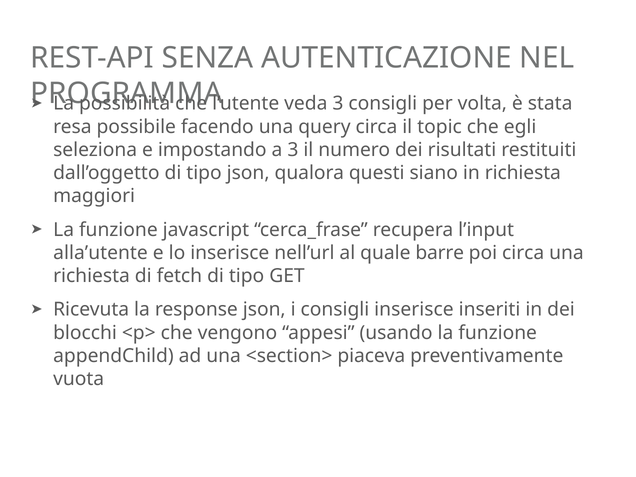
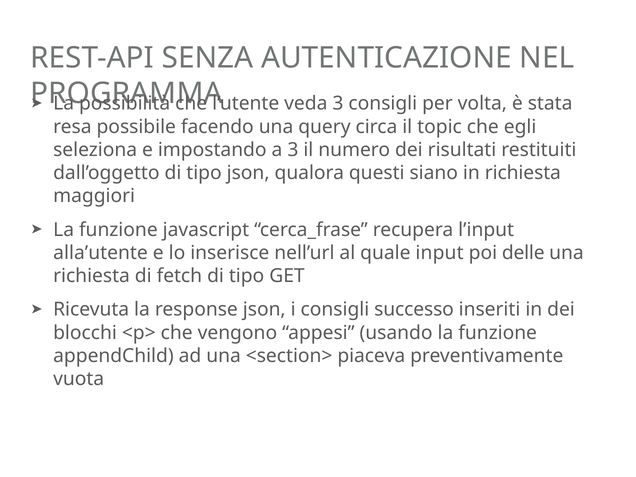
barre: barre -> input (440, 253)
poi circa: circa -> delle (523, 253)
consigli inserisce: inserisce -> successo (414, 310)
